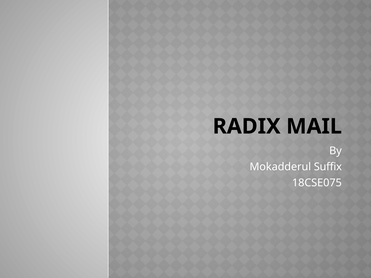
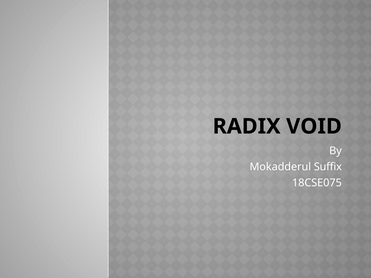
MAIL: MAIL -> VOID (314, 127)
